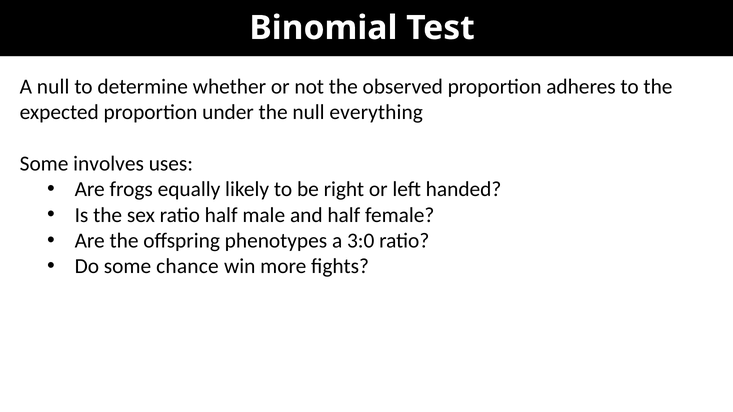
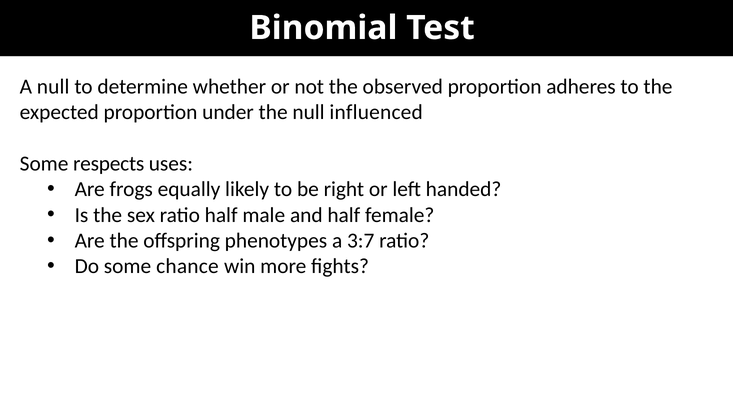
everything: everything -> influenced (376, 113)
involves: involves -> respects (109, 164)
3:0: 3:0 -> 3:7 (361, 241)
